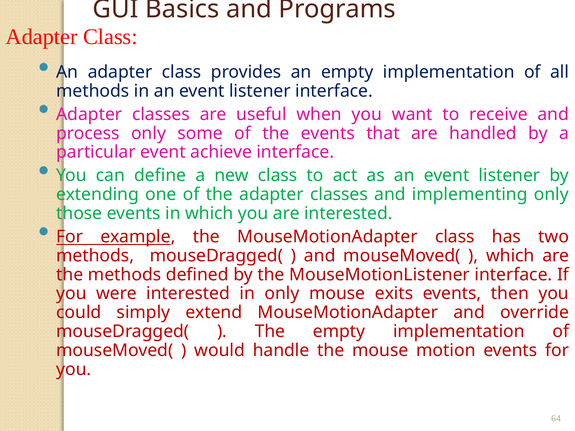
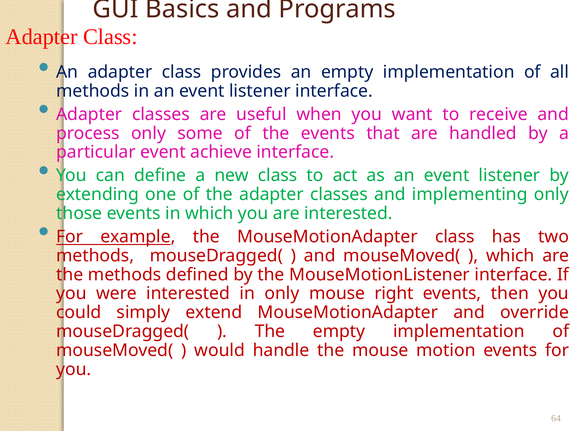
exits: exits -> right (394, 294)
